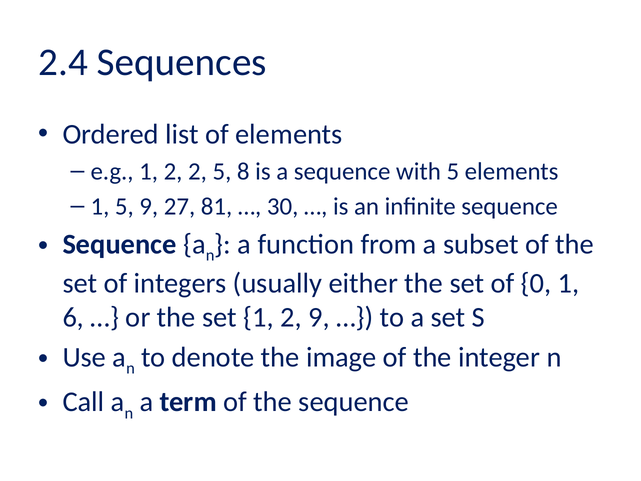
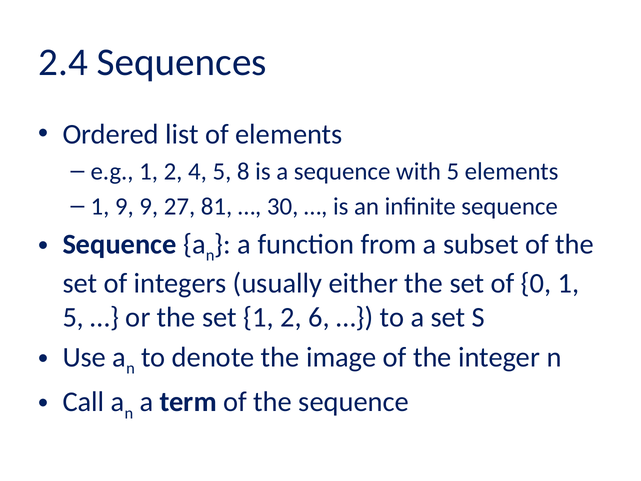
2 2: 2 -> 4 (197, 171)
1 5: 5 -> 9 (124, 206)
6: 6 -> 5 (73, 317)
2 9: 9 -> 6 (319, 317)
